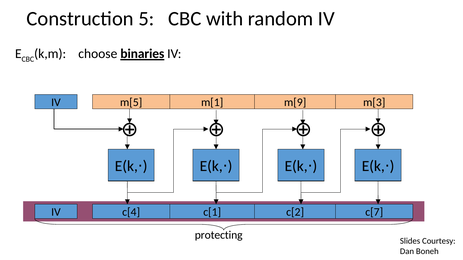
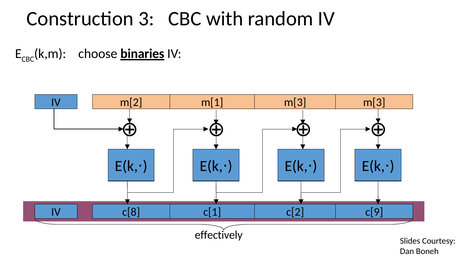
5: 5 -> 3 (146, 19)
m[5: m[5 -> m[2 (131, 103)
m[1 m[9: m[9 -> m[3 (295, 103)
c[4: c[4 -> c[8 (131, 213)
c[7: c[7 -> c[9 (374, 213)
protecting: protecting -> effectively (219, 235)
